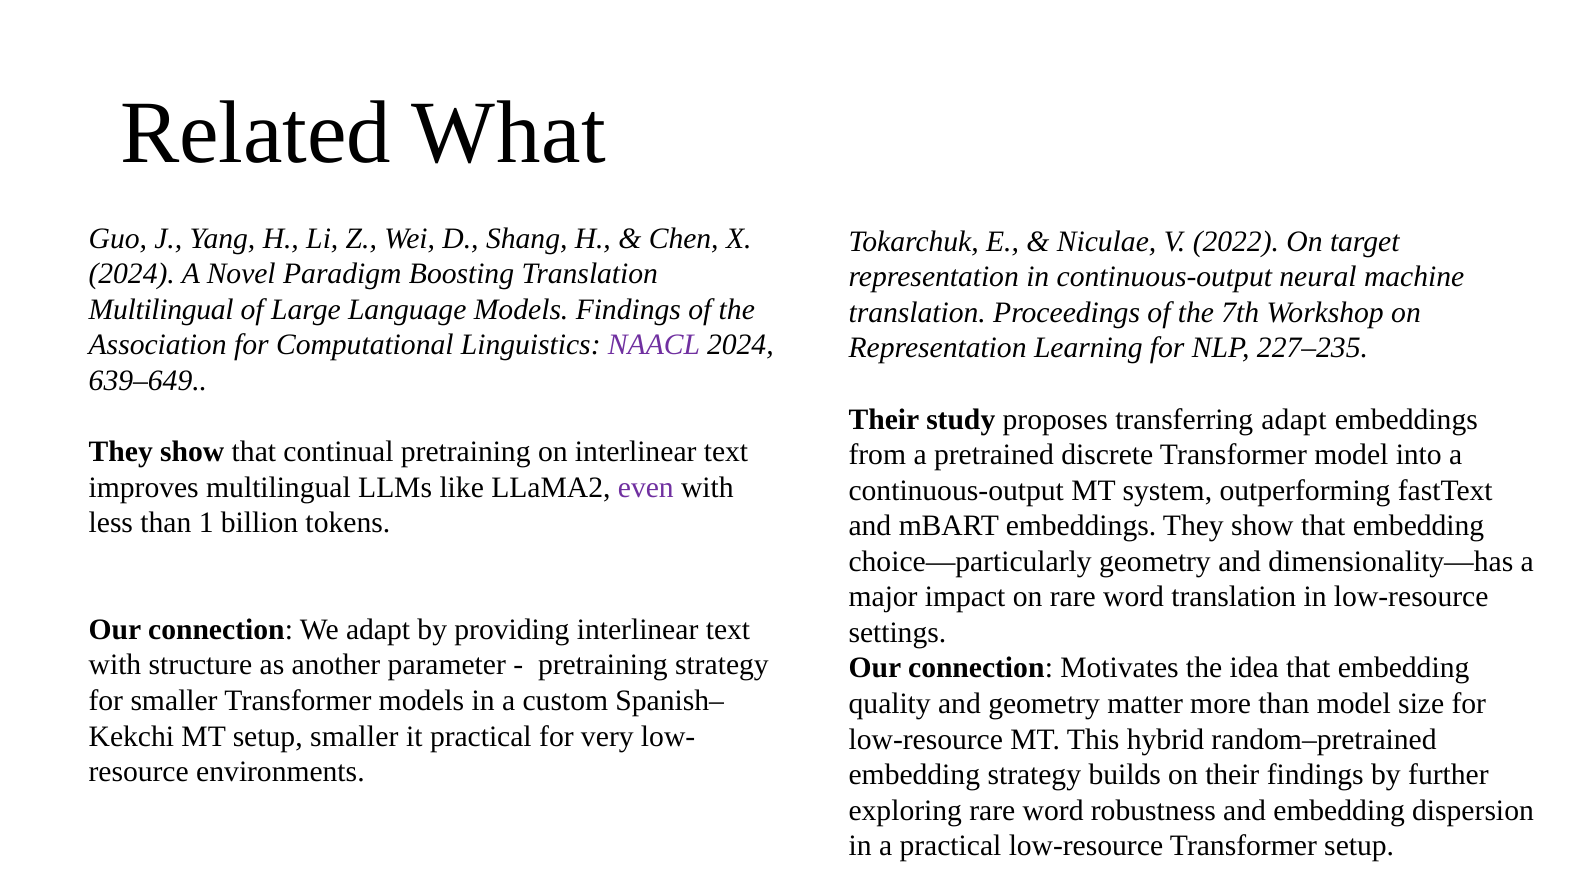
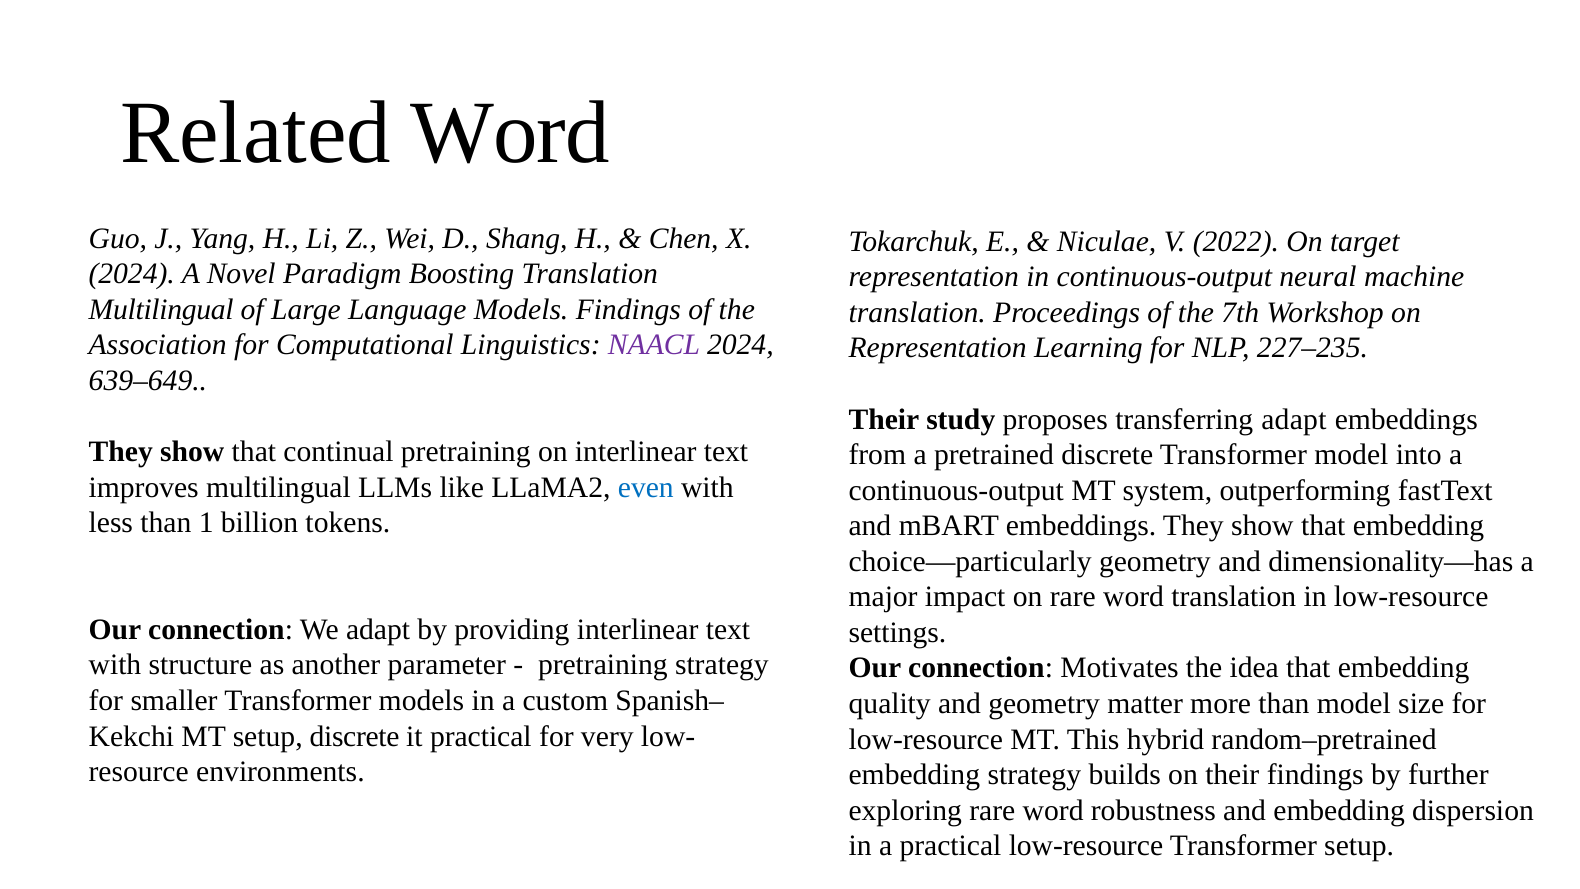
Related What: What -> Word (510, 133)
even colour: purple -> blue (646, 487)
setup smaller: smaller -> discrete (355, 736)
